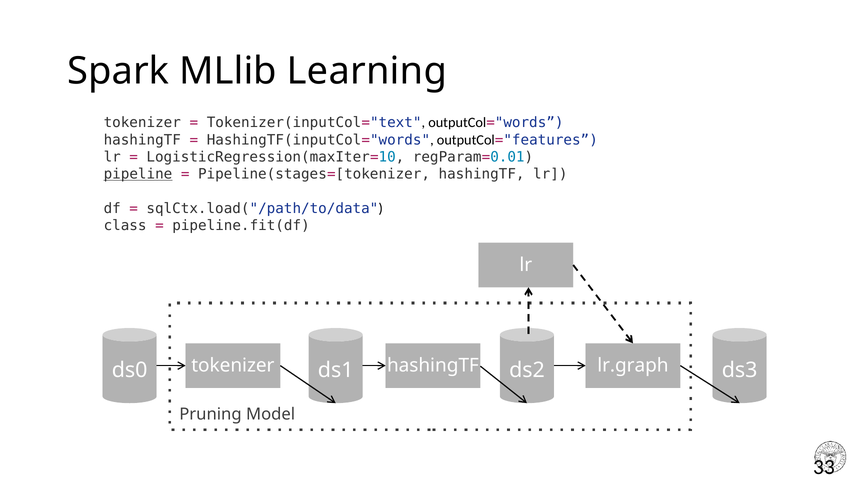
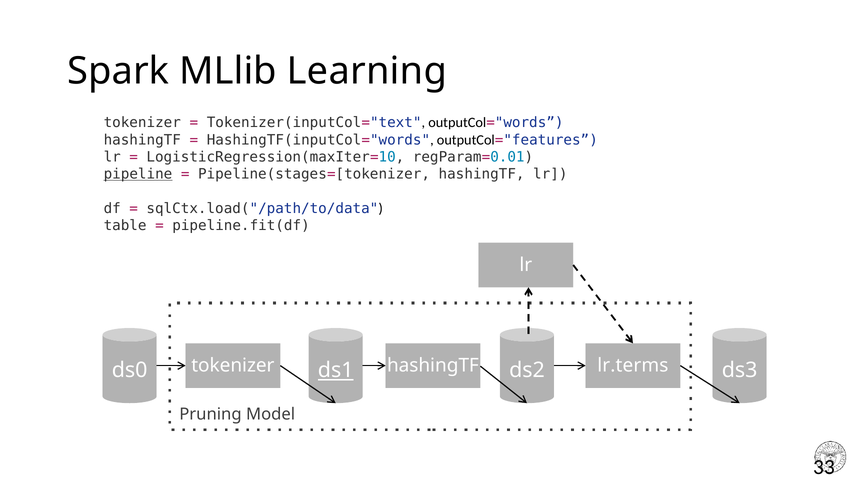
class: class -> table (125, 226)
lr.graph: lr.graph -> lr.terms (633, 366)
ds1 underline: none -> present (336, 370)
